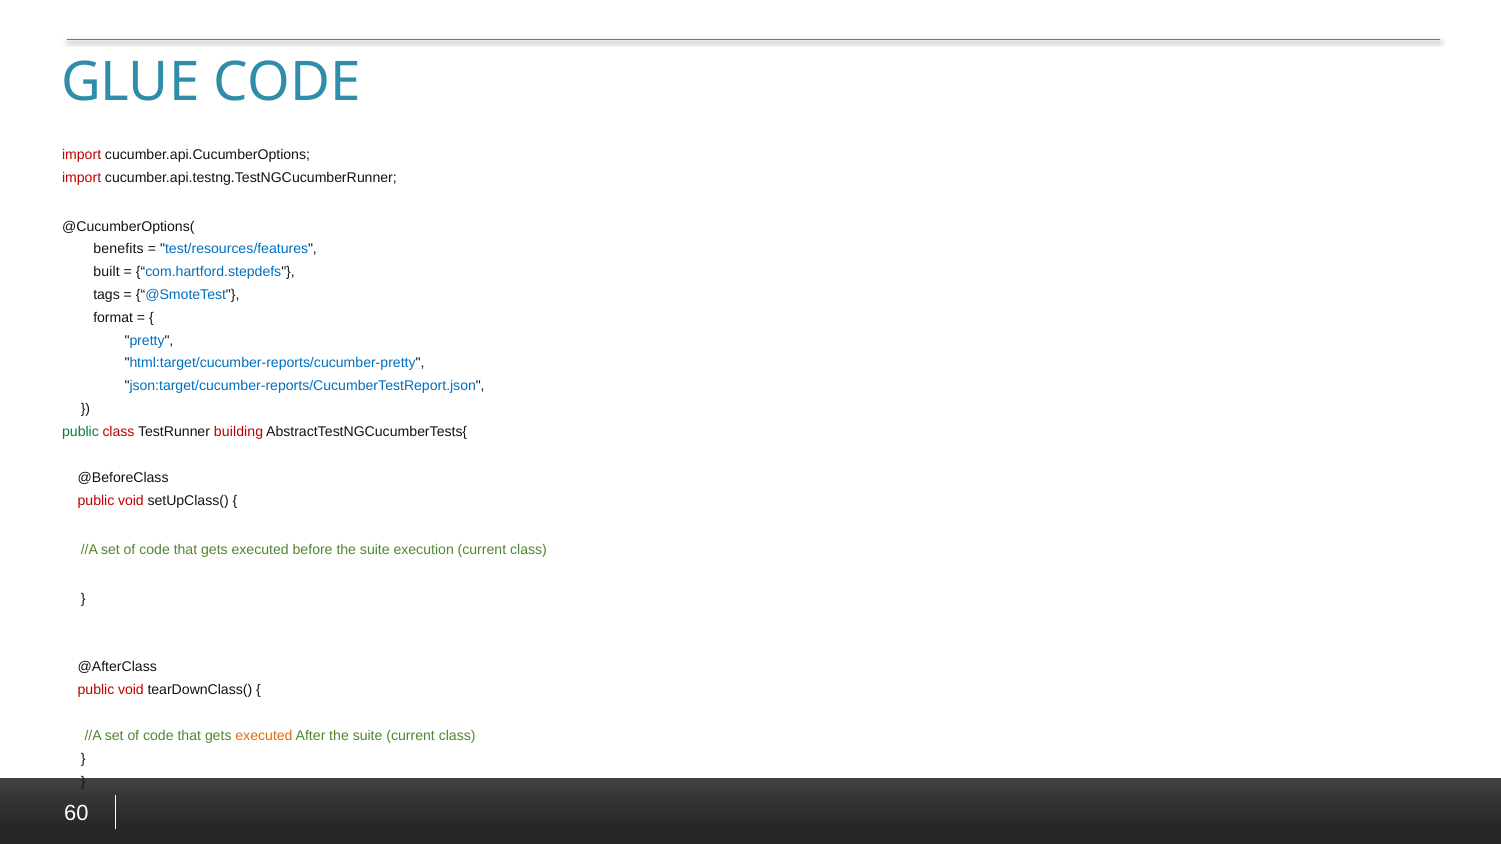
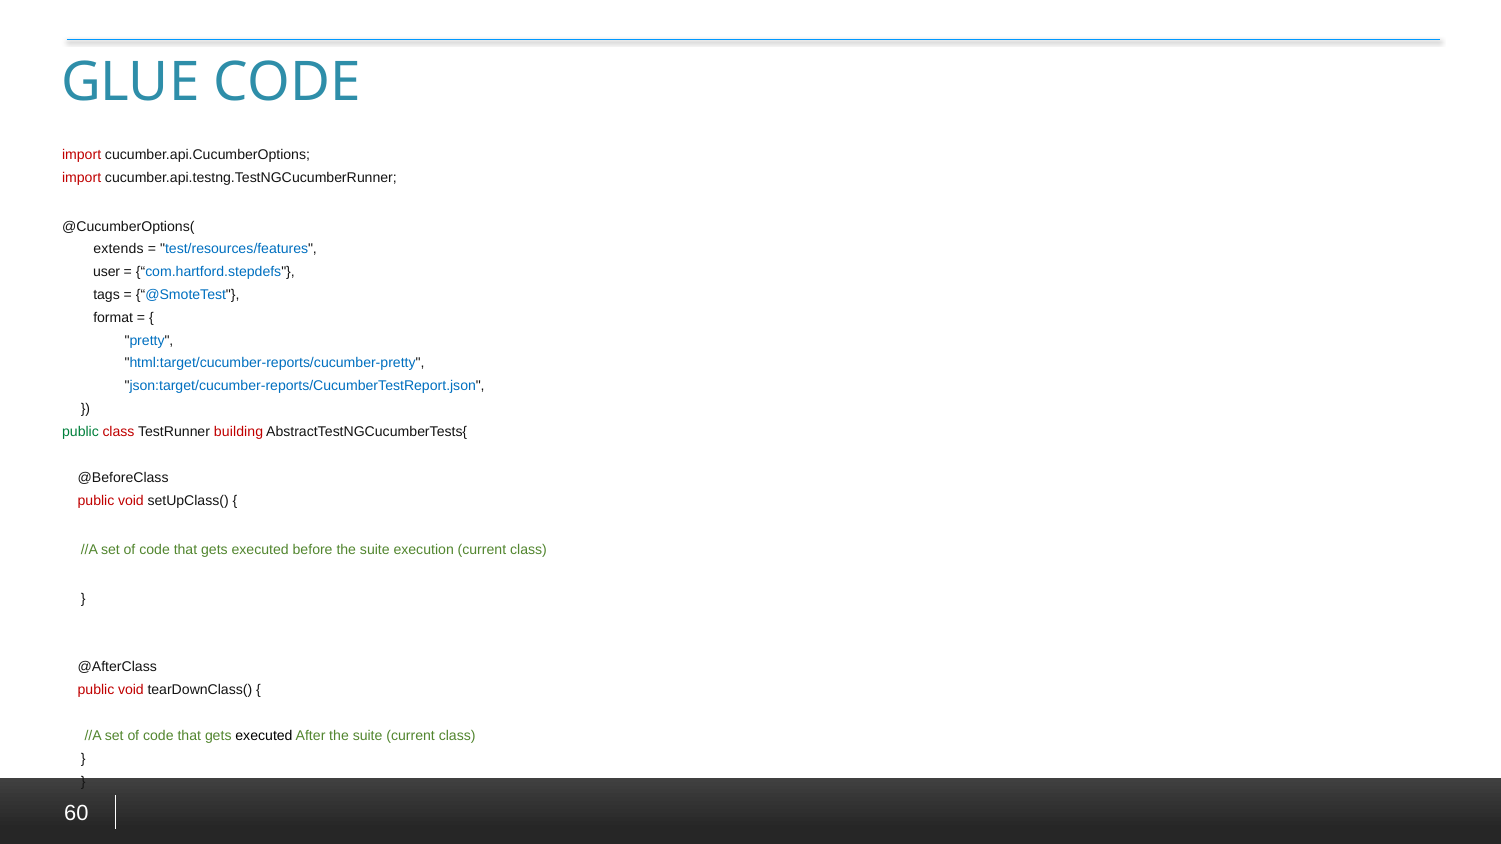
benefits: benefits -> extends (119, 249)
built: built -> user (107, 272)
executed colour: orange -> black (264, 736)
